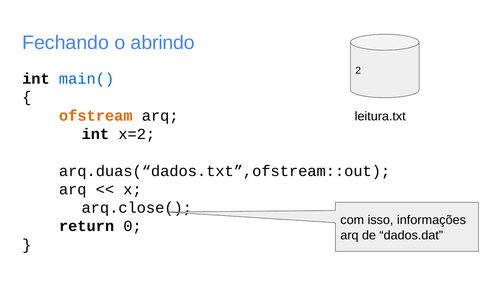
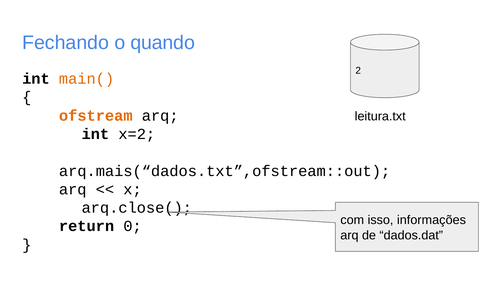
abrindo: abrindo -> quando (163, 43)
main( colour: blue -> orange (87, 79)
arq.duas(“dados.txt”,ofstream::out: arq.duas(“dados.txt”,ofstream::out -> arq.mais(“dados.txt”,ofstream::out (225, 171)
